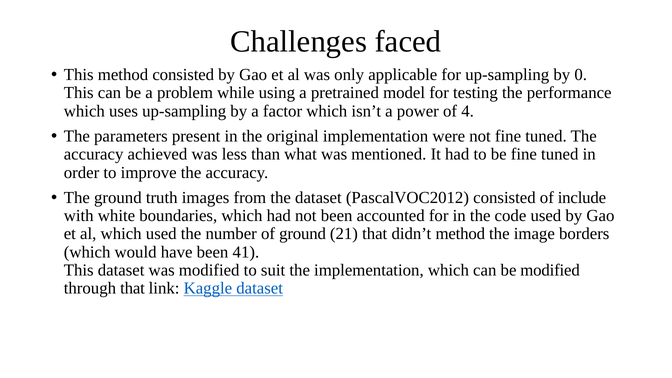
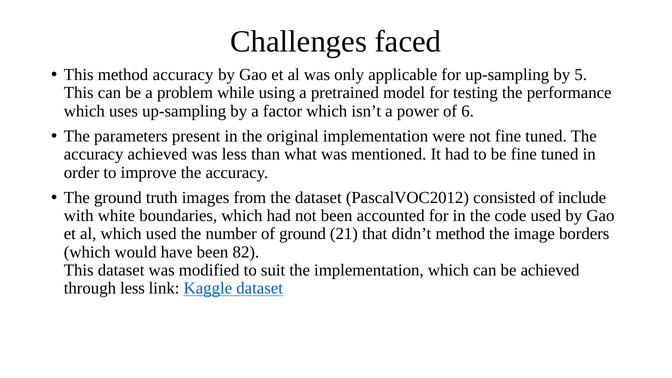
method consisted: consisted -> accuracy (183, 75)
0: 0 -> 5 (581, 75)
4: 4 -> 6 (468, 111)
41: 41 -> 82 (246, 252)
be modified: modified -> achieved (550, 270)
through that: that -> less (132, 288)
